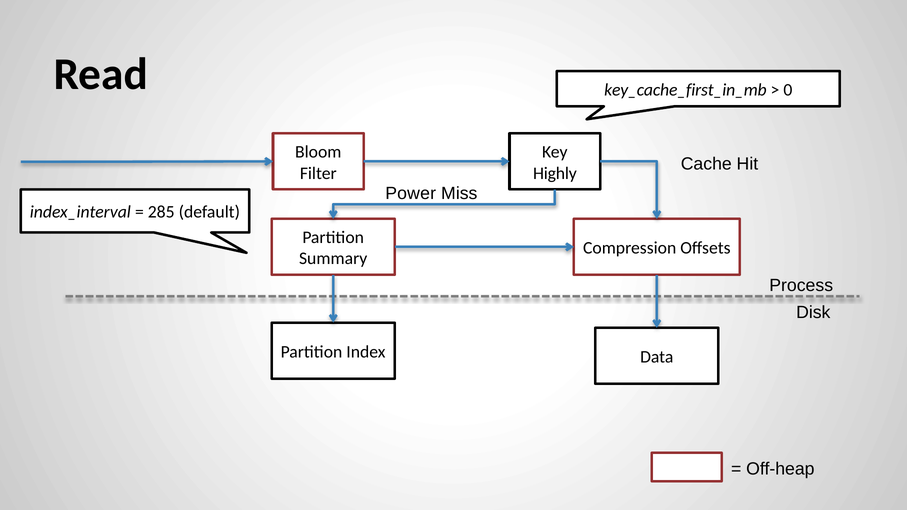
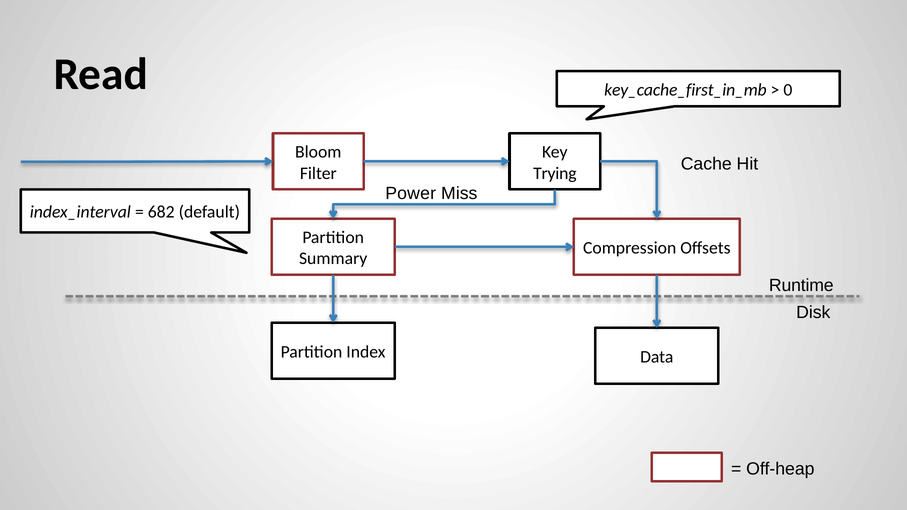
Highly: Highly -> Trying (555, 173)
285: 285 -> 682 (161, 212)
Process: Process -> Runtime (801, 285)
